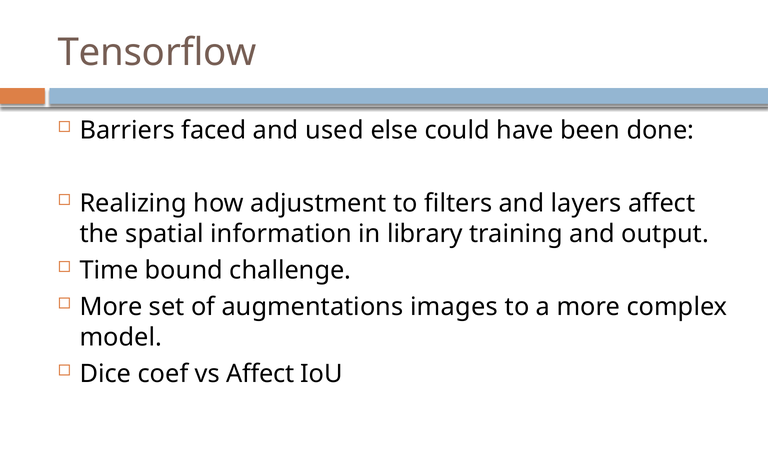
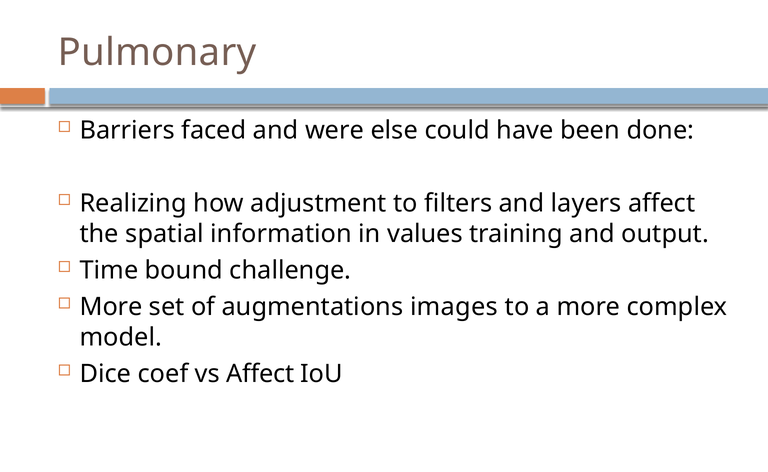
Tensorflow: Tensorflow -> Pulmonary (157, 53)
used: used -> were (335, 130)
library: library -> values (425, 234)
